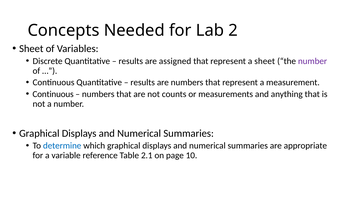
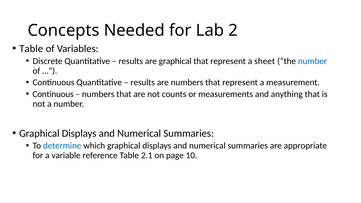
Sheet: Sheet -> Table (31, 49)
are assigned: assigned -> graphical (175, 61)
number colour: purple -> blue (313, 61)
